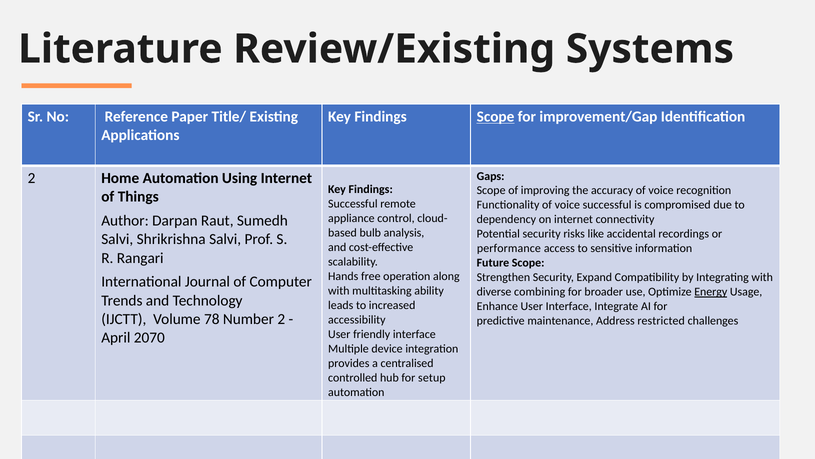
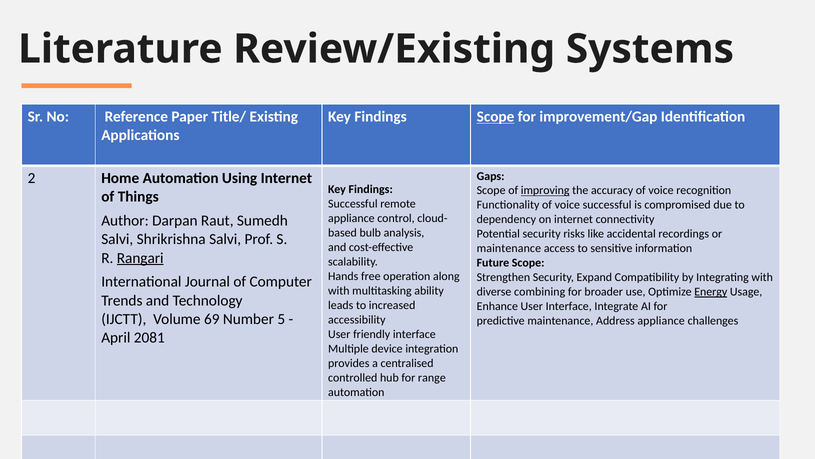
improving underline: none -> present (545, 190)
performance: performance -> maintenance (509, 248)
Rangari underline: none -> present (140, 258)
78: 78 -> 69 (212, 319)
Number 2: 2 -> 5 (281, 319)
Address restricted: restricted -> appliance (661, 320)
2070: 2070 -> 2081 (149, 337)
setup: setup -> range (432, 377)
